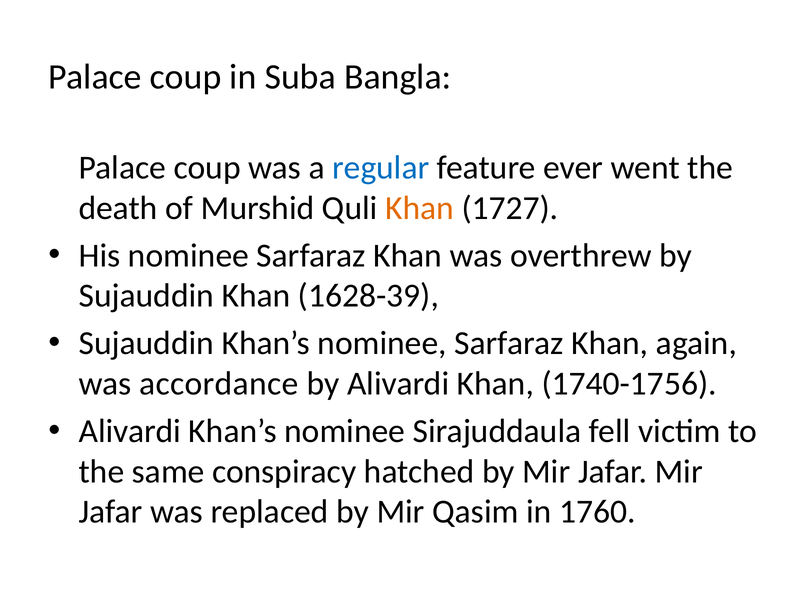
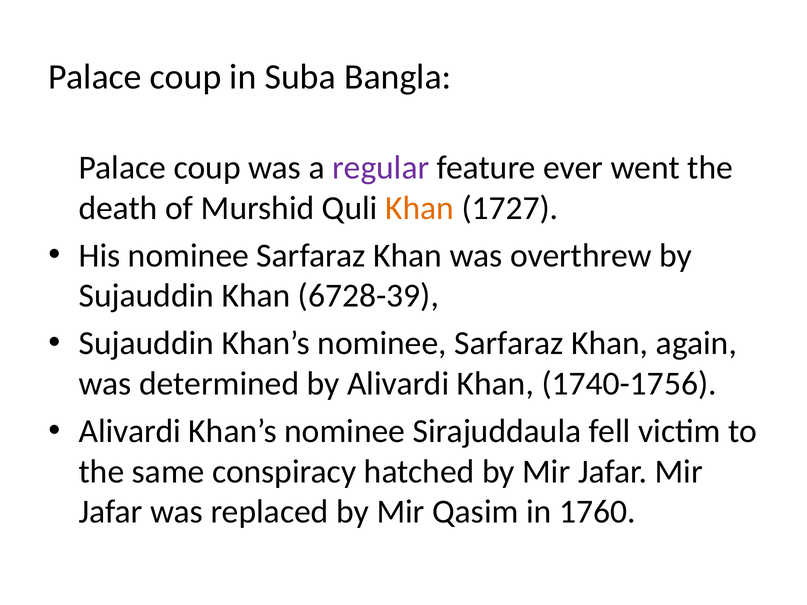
regular colour: blue -> purple (381, 168)
1628-39: 1628-39 -> 6728-39 (368, 296)
accordance: accordance -> determined (219, 384)
